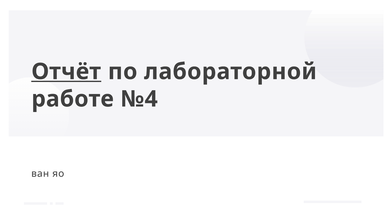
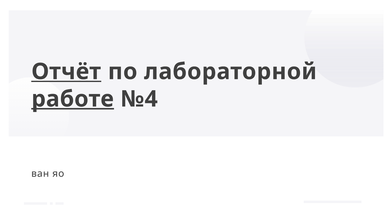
работе underline: none -> present (73, 99)
